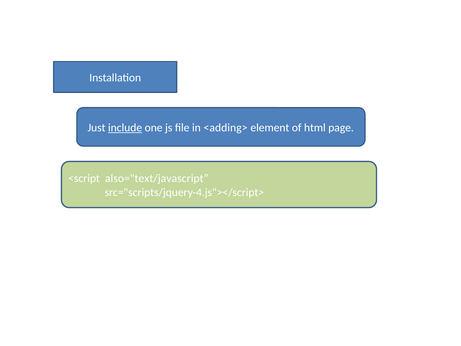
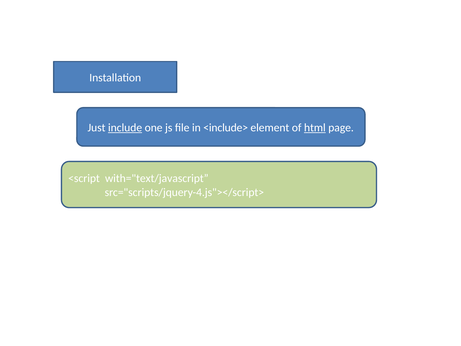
<adding>: <adding> -> <include> (226, 128)
html underline: none -> present (315, 128)
also="text/javascript: also="text/javascript -> with="text/javascript (157, 178)
